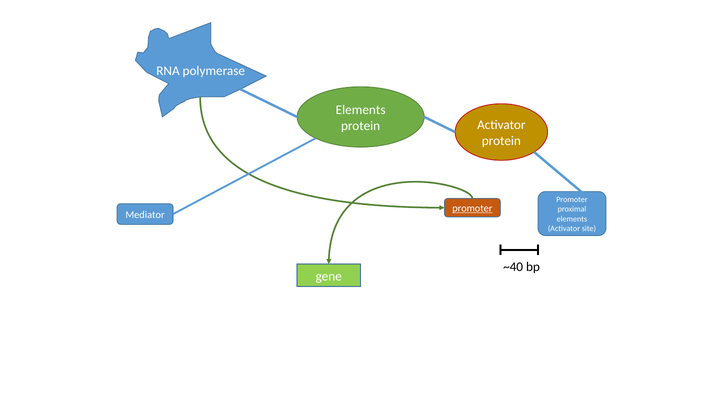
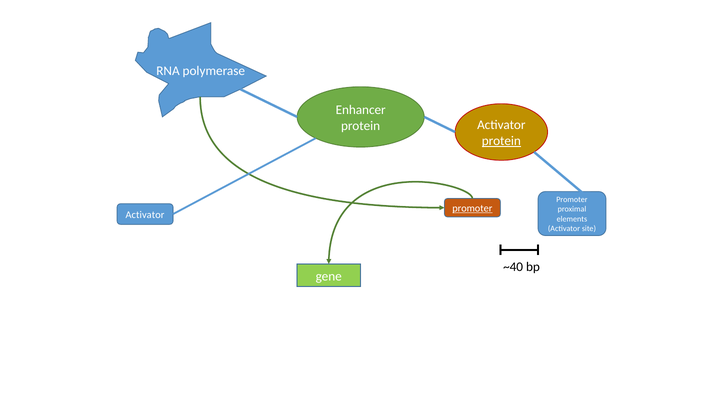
Elements: Elements -> Enhancer (361, 110)
protein underline: none -> present (501, 141)
Mediator: Mediator -> Activator (145, 215)
